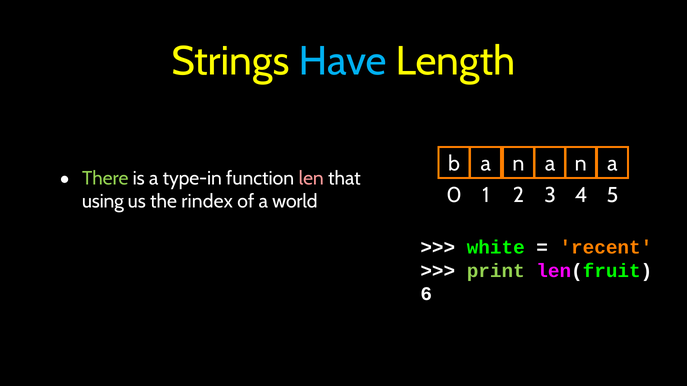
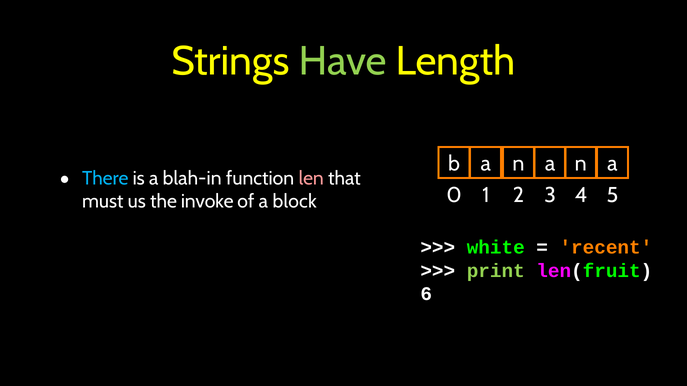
Have colour: light blue -> light green (343, 62)
There colour: light green -> light blue (105, 178)
type-in: type-in -> blah-in (192, 178)
using: using -> must (103, 202)
rindex: rindex -> invoke (207, 202)
world: world -> block (295, 202)
